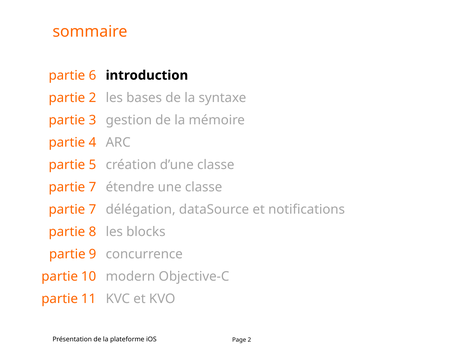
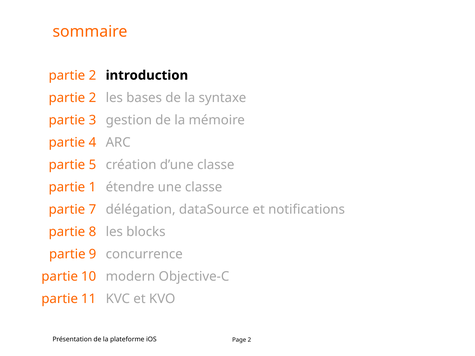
6: 6 -> 2 (92, 75)
7: 7 -> 1 (92, 187)
